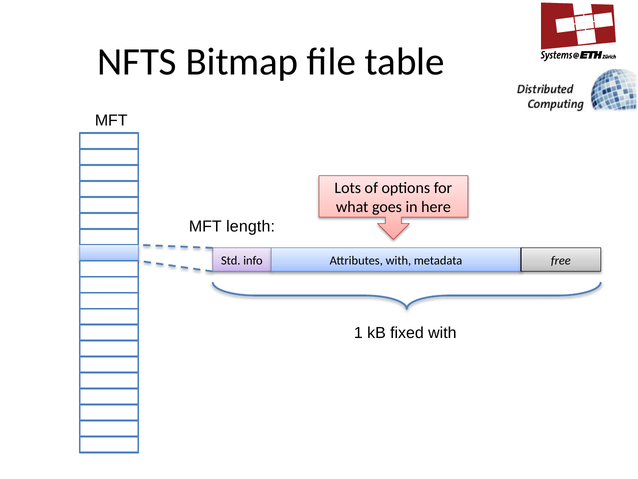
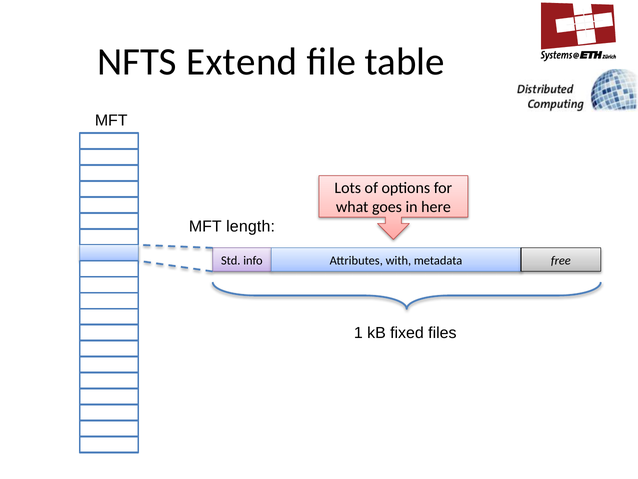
Bitmap: Bitmap -> Extend (242, 62)
fixed with: with -> files (442, 333)
